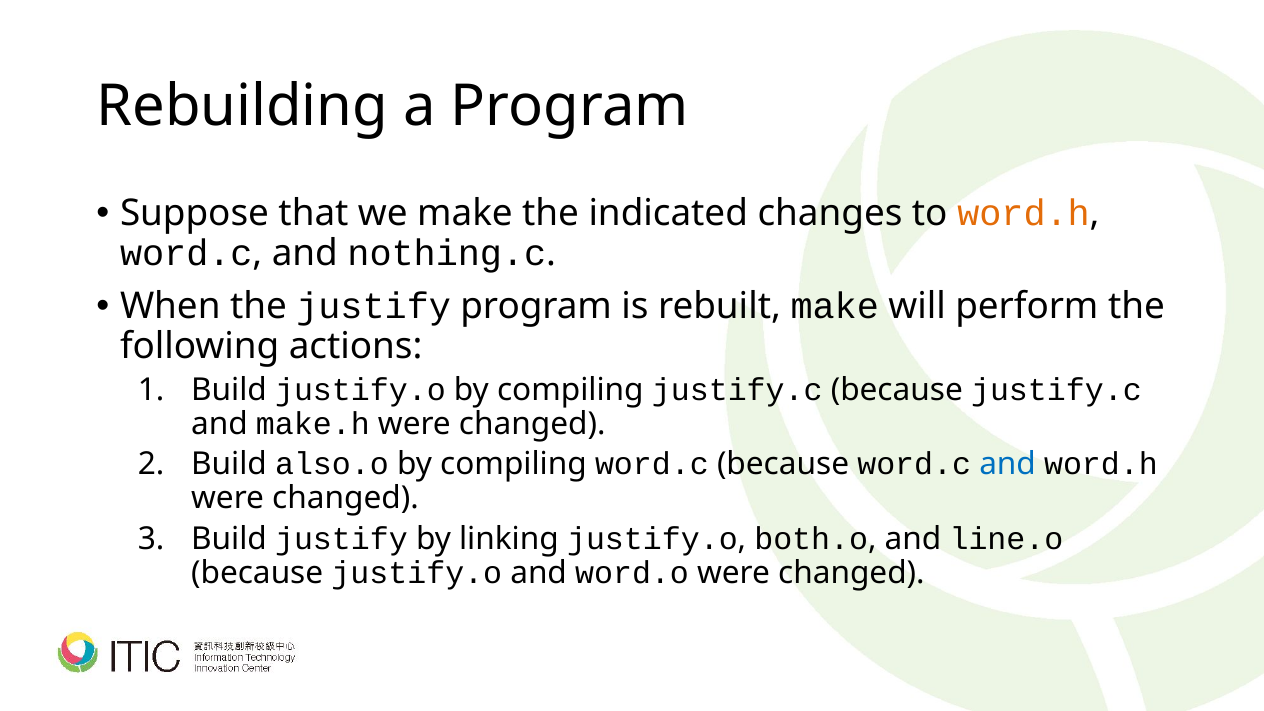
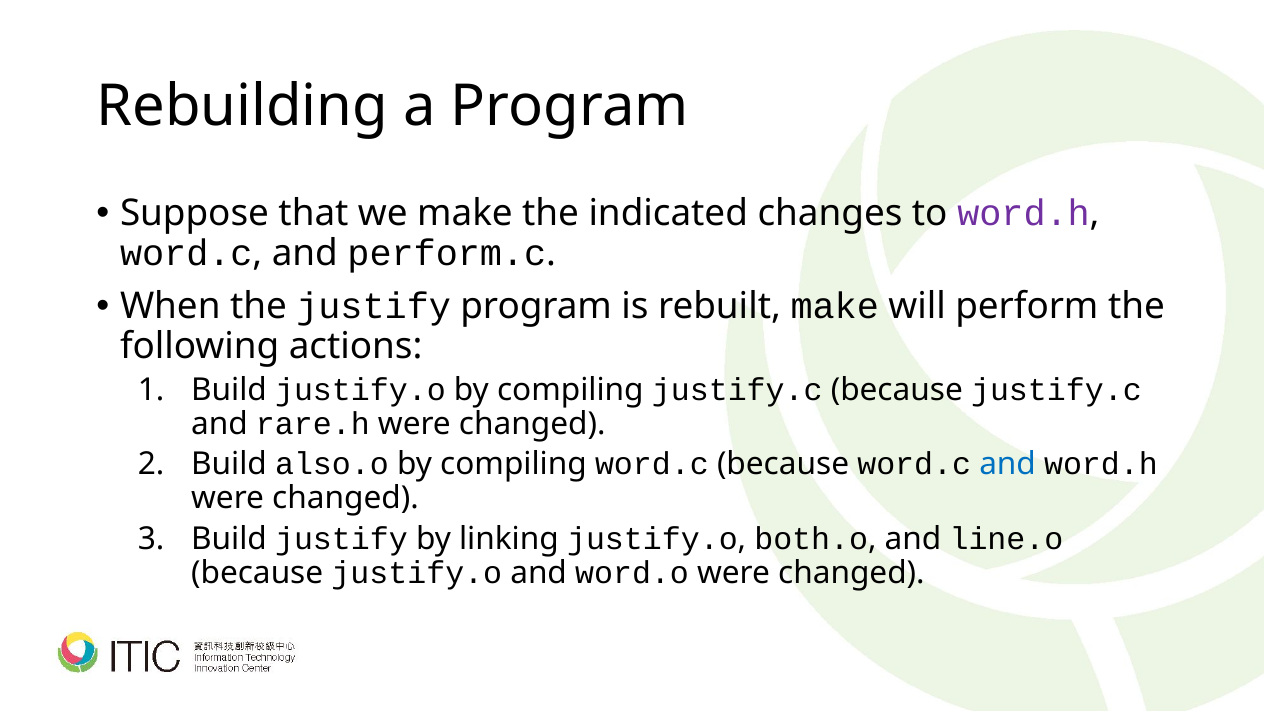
word.h colour: orange -> purple (1024, 214)
nothing.c: nothing.c -> perform.c (447, 253)
make.h: make.h -> rare.h (313, 424)
